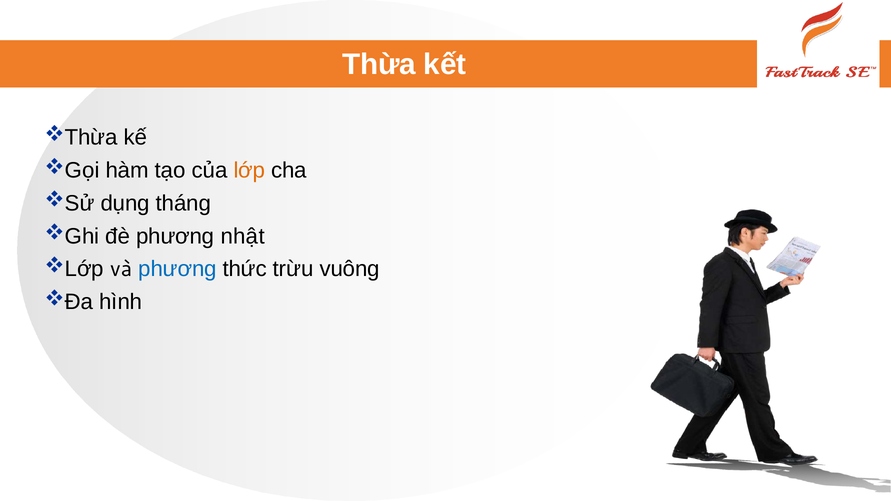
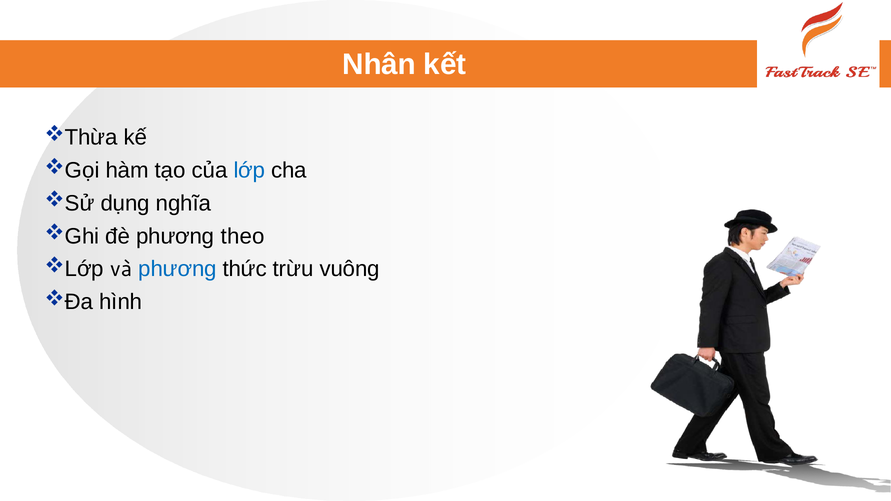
Thừa: Thừa -> Nhân (379, 64)
lớp colour: orange -> blue (249, 170)
tháng: tháng -> nghĩa (184, 203)
nhật: nhật -> theo (243, 236)
